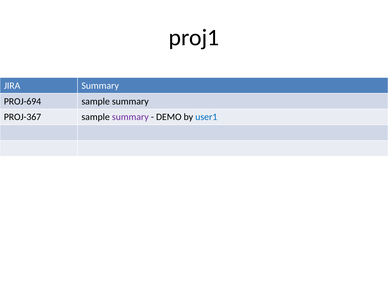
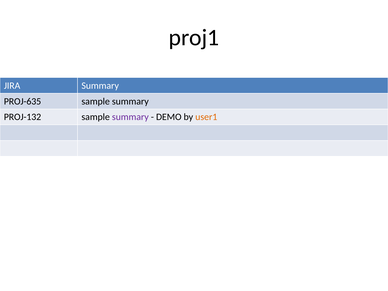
PROJ-694: PROJ-694 -> PROJ-635 (23, 101)
PROJ-367: PROJ-367 -> PROJ-132 (23, 117)
user1 colour: blue -> orange (206, 117)
